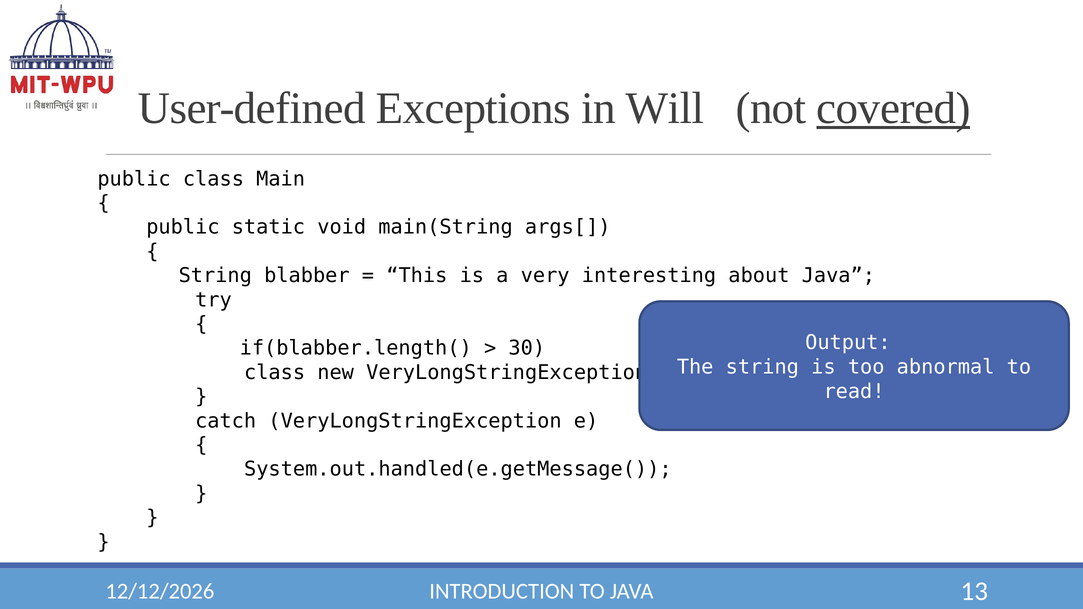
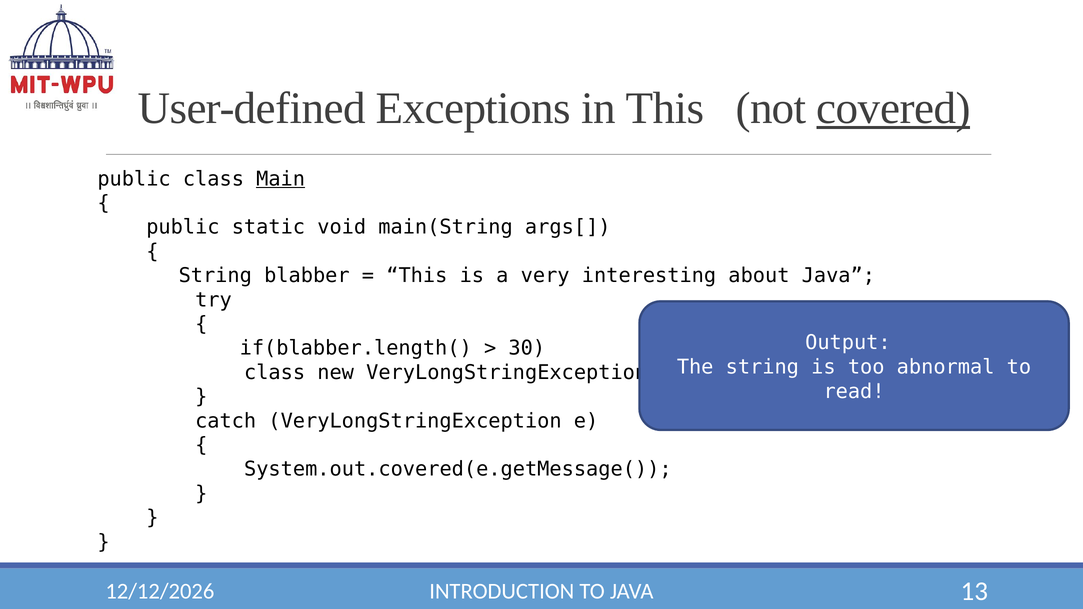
in Will: Will -> This (665, 108)
Main underline: none -> present (281, 179)
System.out.handled(e.getMessage(: System.out.handled(e.getMessage( -> System.out.covered(e.getMessage( (458, 469)
